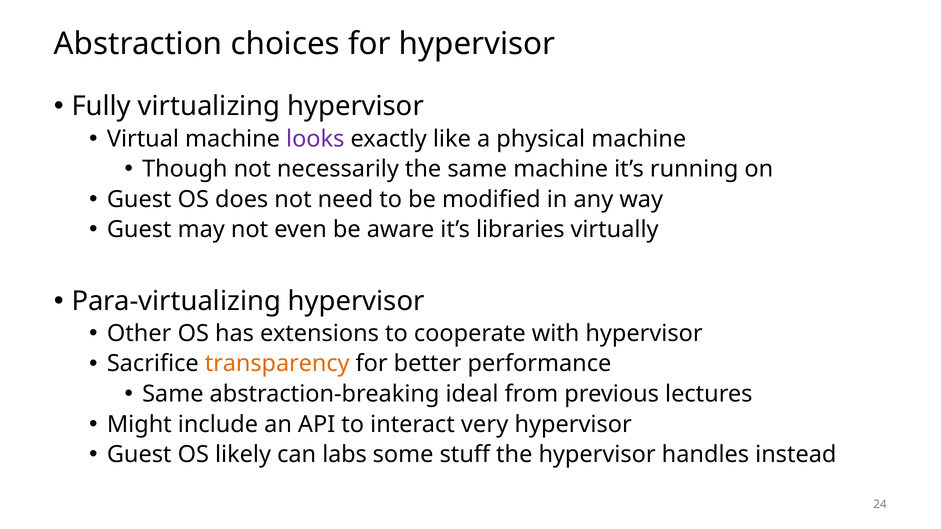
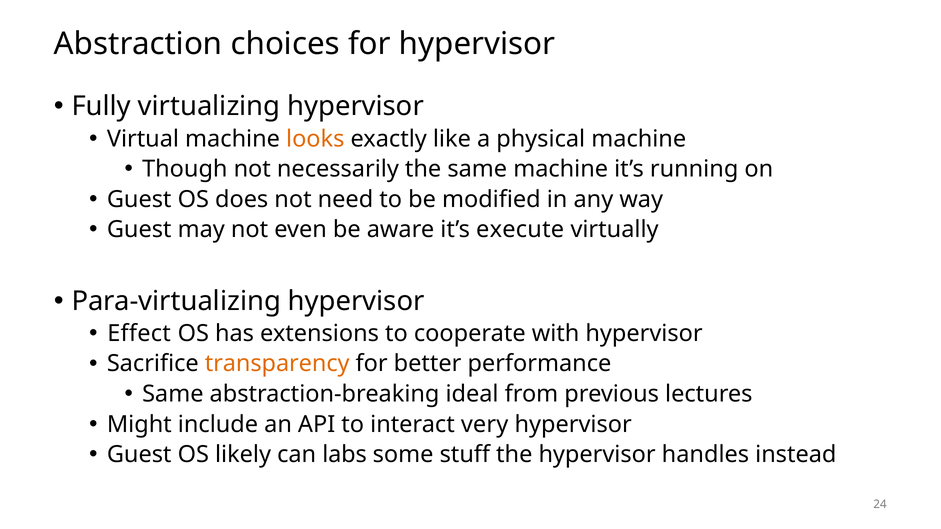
looks colour: purple -> orange (315, 139)
libraries: libraries -> execute (520, 230)
Other: Other -> Effect (139, 334)
